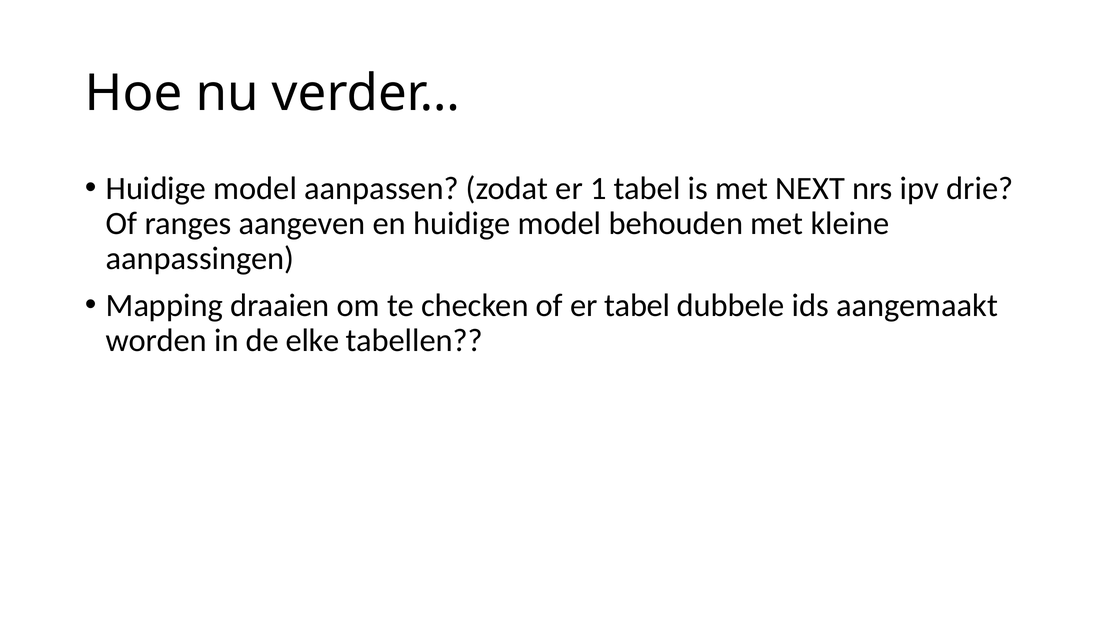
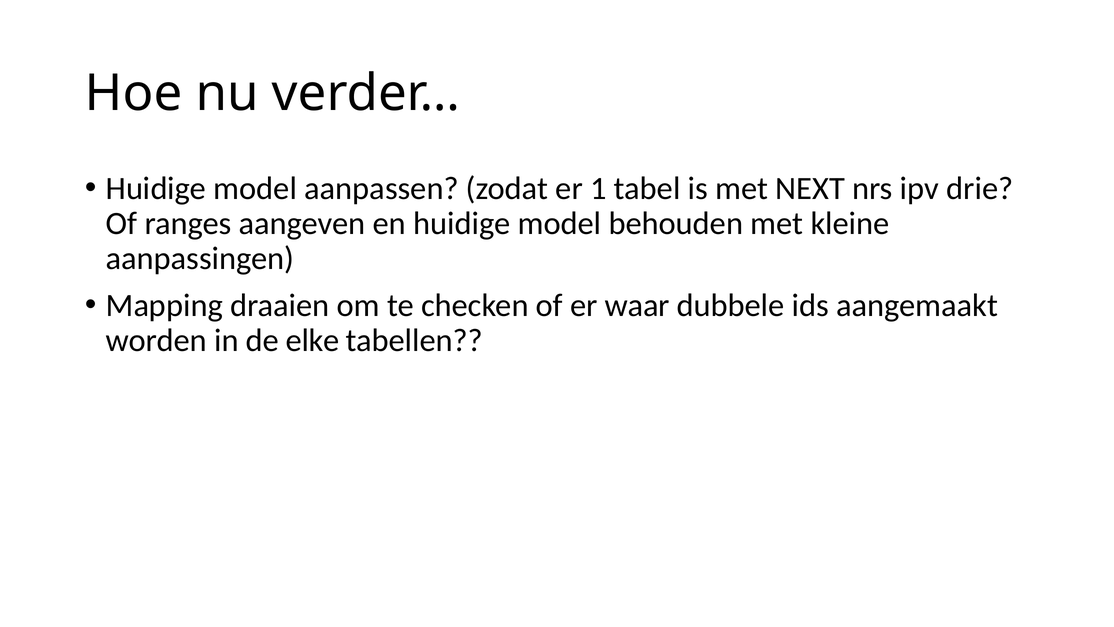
er tabel: tabel -> waar (637, 305)
